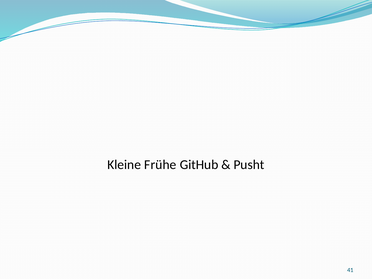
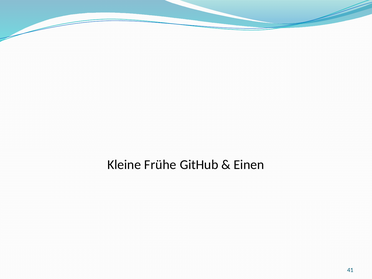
Pusht: Pusht -> Einen (249, 165)
